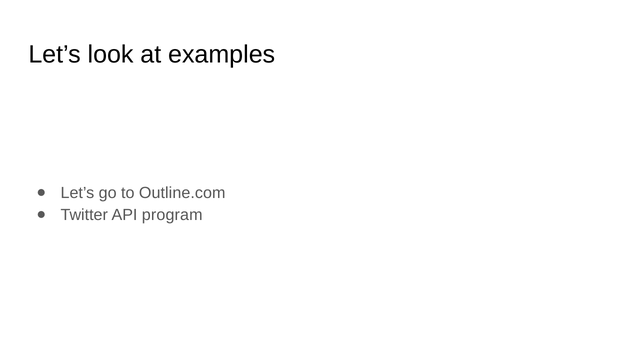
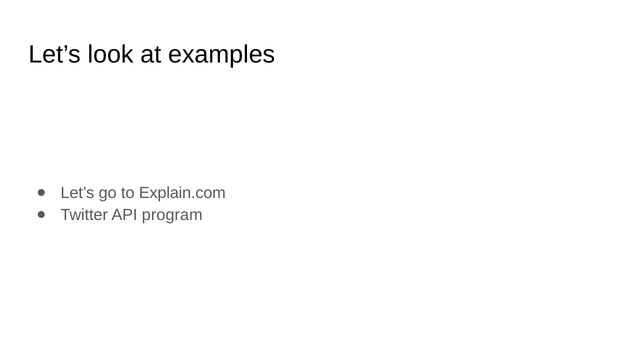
Outline.com: Outline.com -> Explain.com (182, 193)
